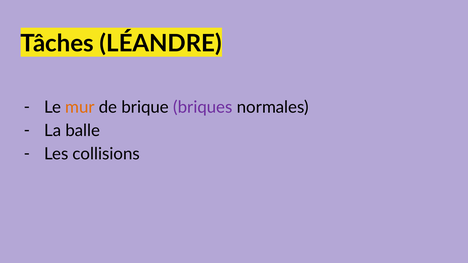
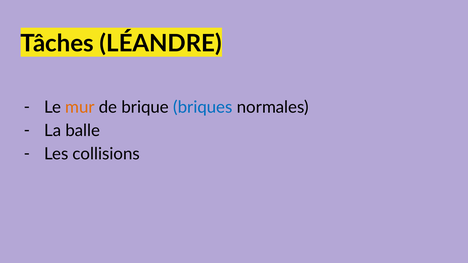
briques colour: purple -> blue (203, 107)
